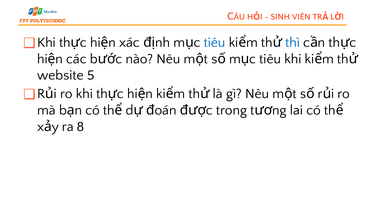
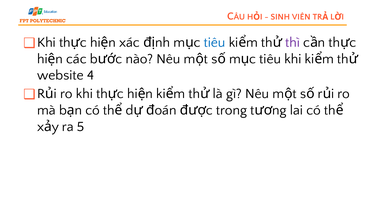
thì colour: blue -> purple (292, 42)
5: 5 -> 4 (91, 75)
8: 8 -> 5 (81, 127)
